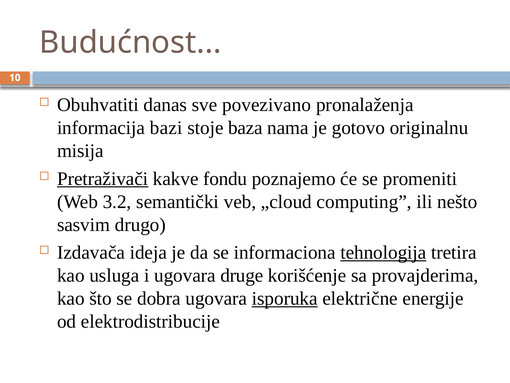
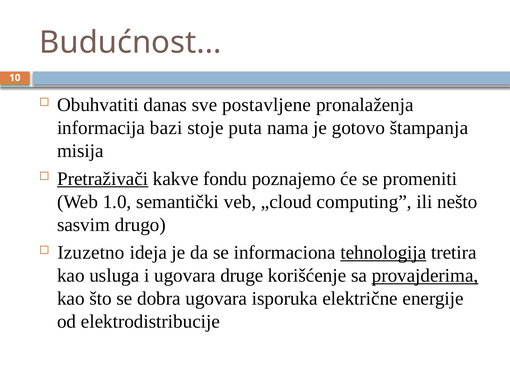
povezivano: povezivano -> postavljene (267, 105)
baza: baza -> puta (245, 128)
originalnu: originalnu -> štampanja (429, 128)
3.2: 3.2 -> 1.0 (117, 201)
Izdavača: Izdavača -> Izuzetno (91, 252)
provajderima underline: none -> present (425, 275)
isporuka underline: present -> none (285, 298)
